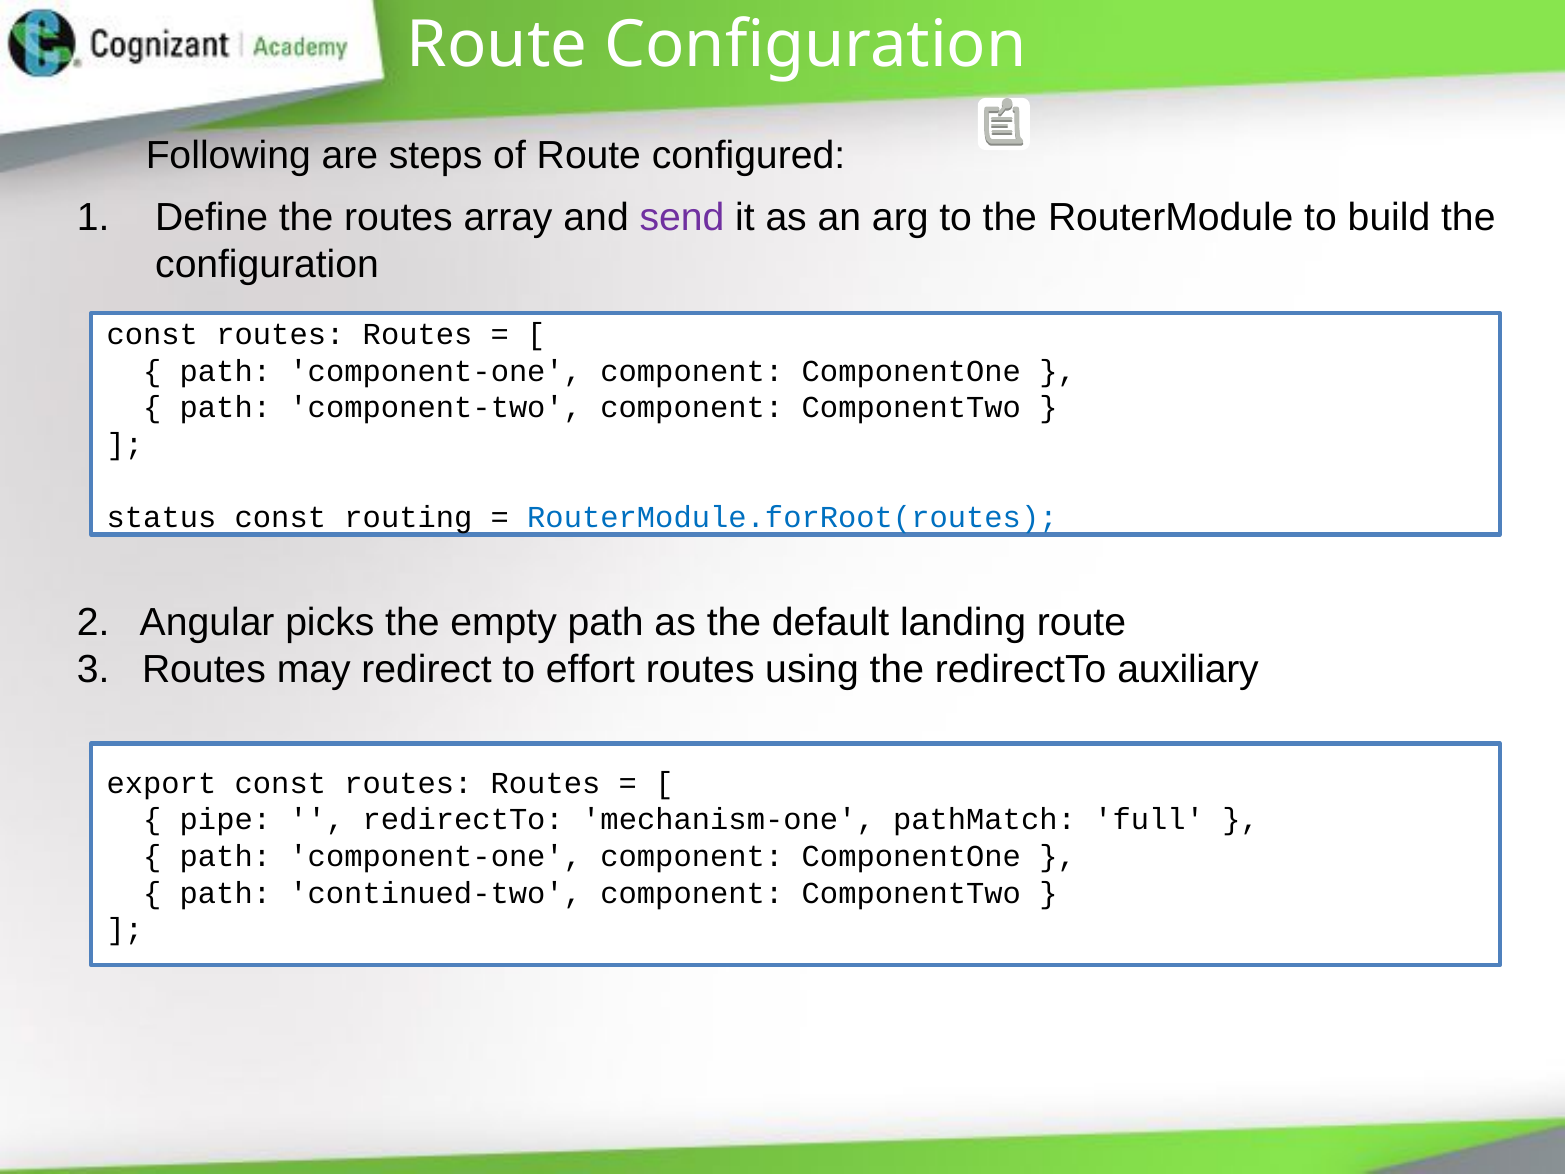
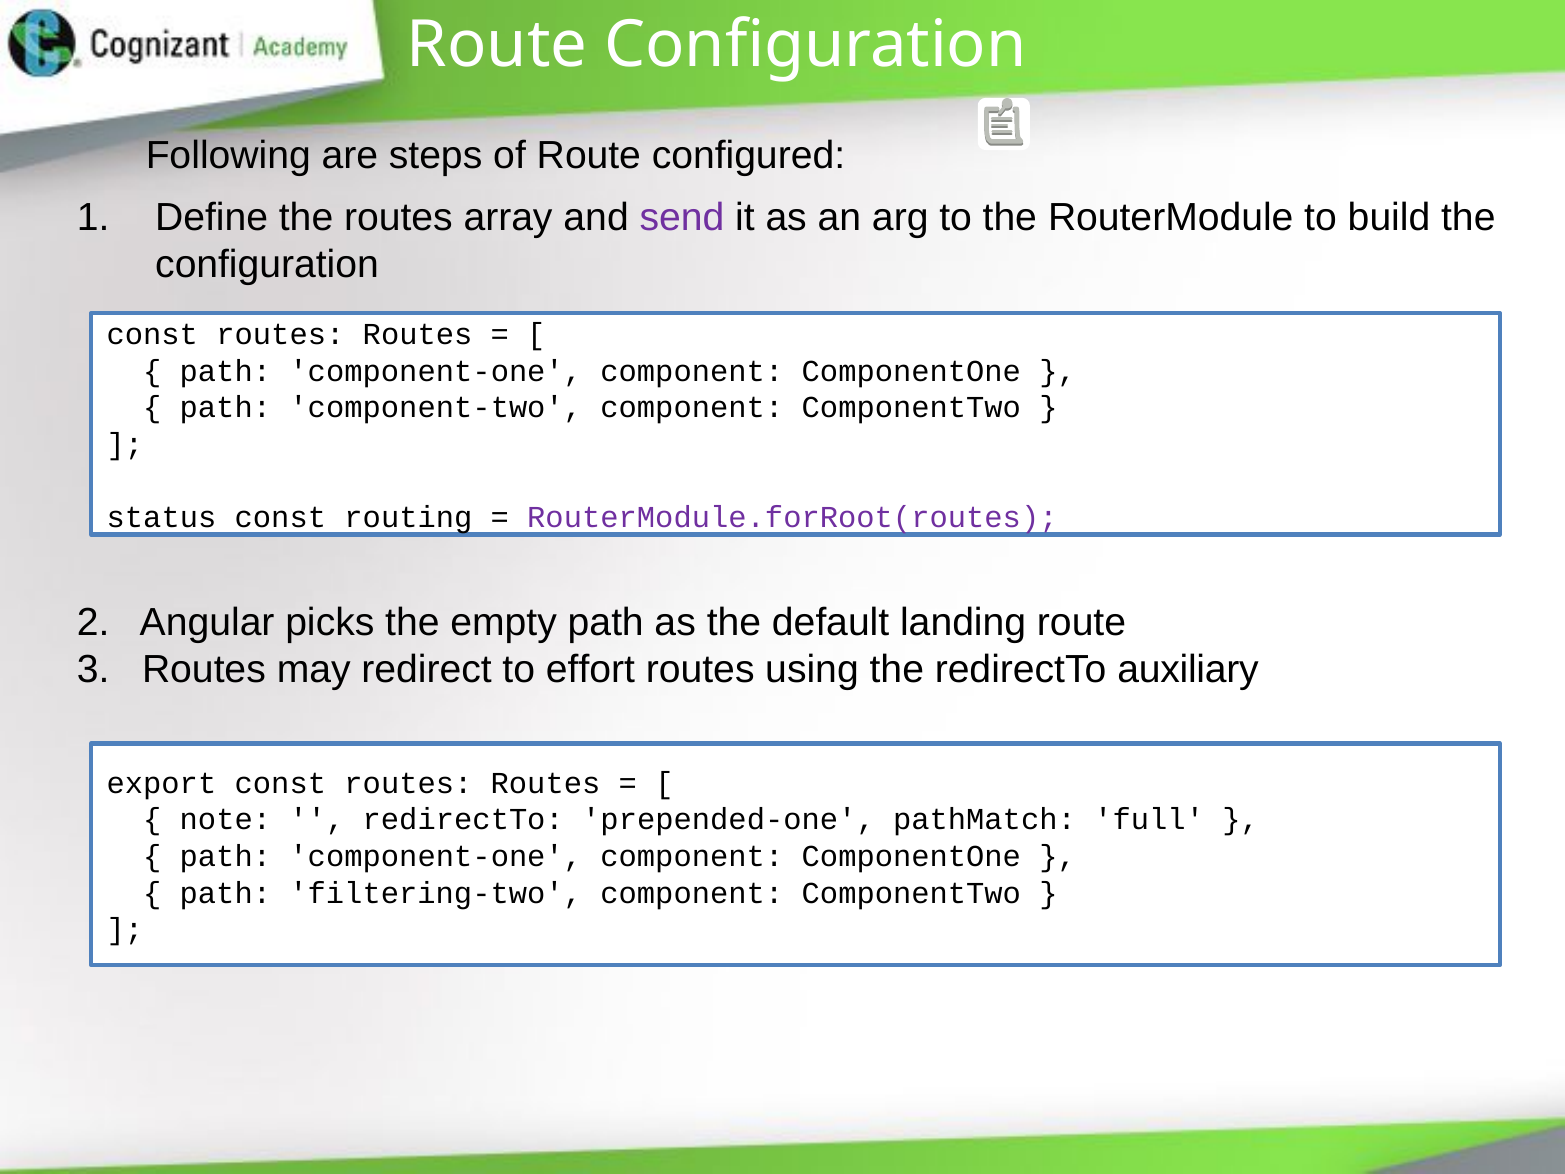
RouterModule.forRoot(routes colour: blue -> purple (792, 517)
pipe: pipe -> note (225, 820)
mechanism-one: mechanism-one -> prepended-one (728, 820)
continued-two: continued-two -> filtering-two (436, 893)
